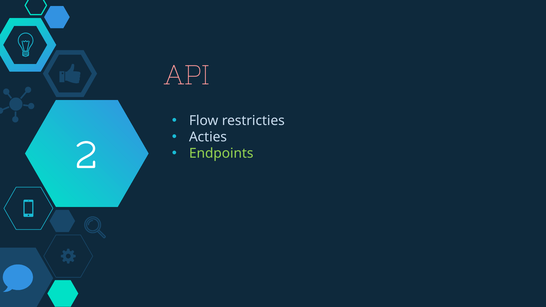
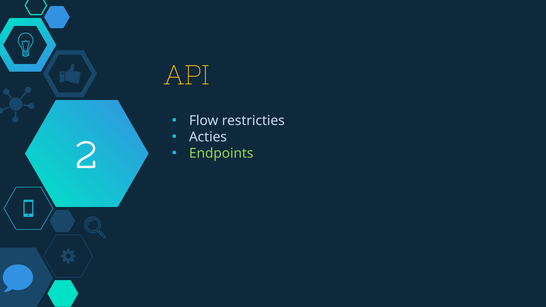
API colour: pink -> yellow (187, 76)
